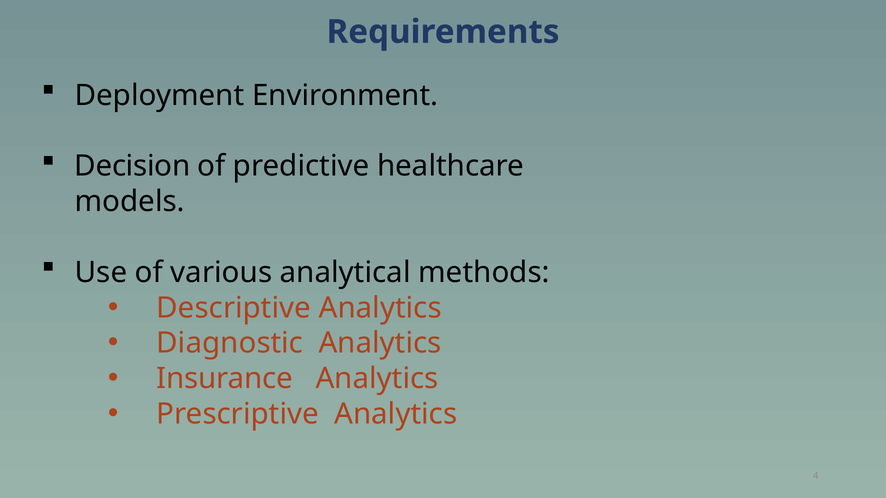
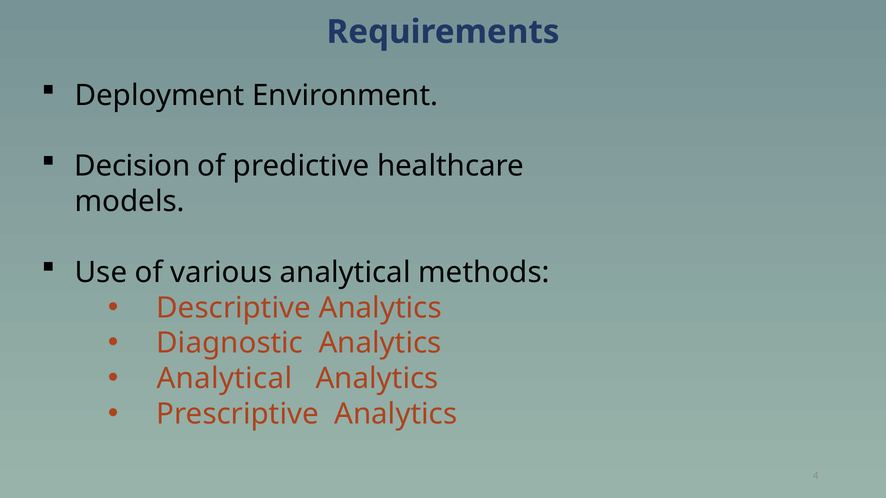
Insurance: Insurance -> Analytical (224, 379)
